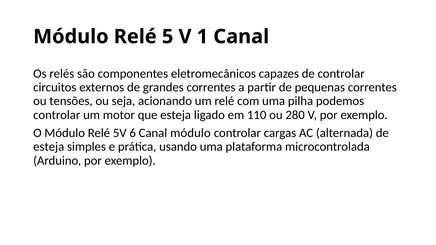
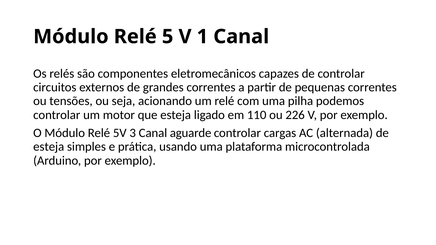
280: 280 -> 226 (295, 115)
6: 6 -> 3 (133, 133)
Canal módulo: módulo -> aguarde (191, 133)
